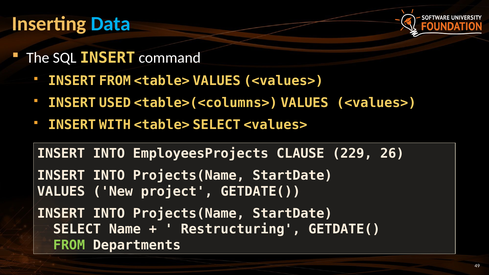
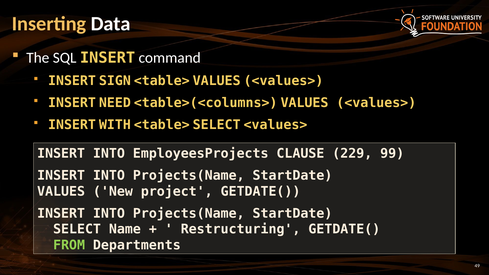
Data colour: light blue -> white (111, 24)
INSERT FROM: FROM -> SIGN (115, 81)
USED: USED -> NEED (115, 103)
26: 26 -> 99 (392, 154)
